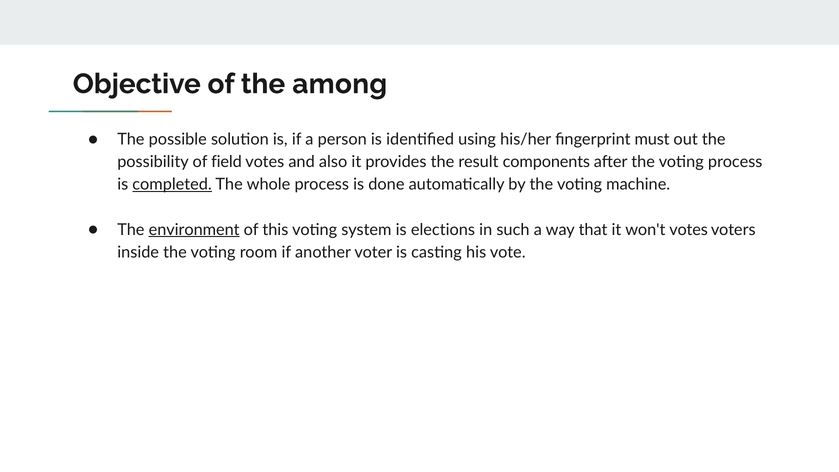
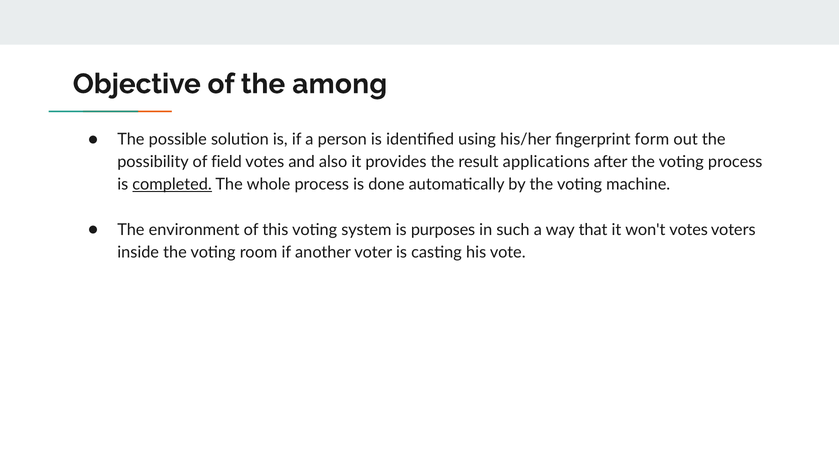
must: must -> form (652, 139)
components: components -> applications (546, 162)
environment underline: present -> none (194, 230)
elections: elections -> purposes (443, 230)
